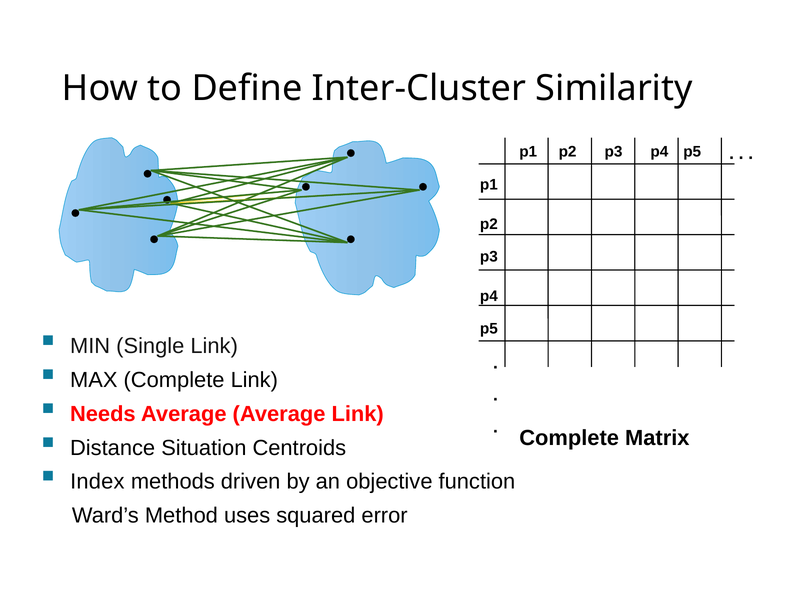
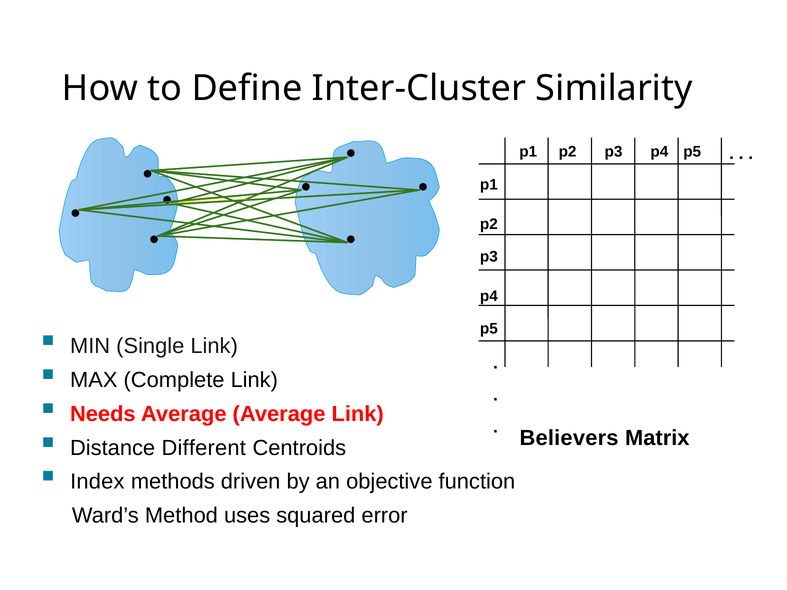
Complete: Complete -> Believers (569, 438)
Situation: Situation -> Different (204, 448)
